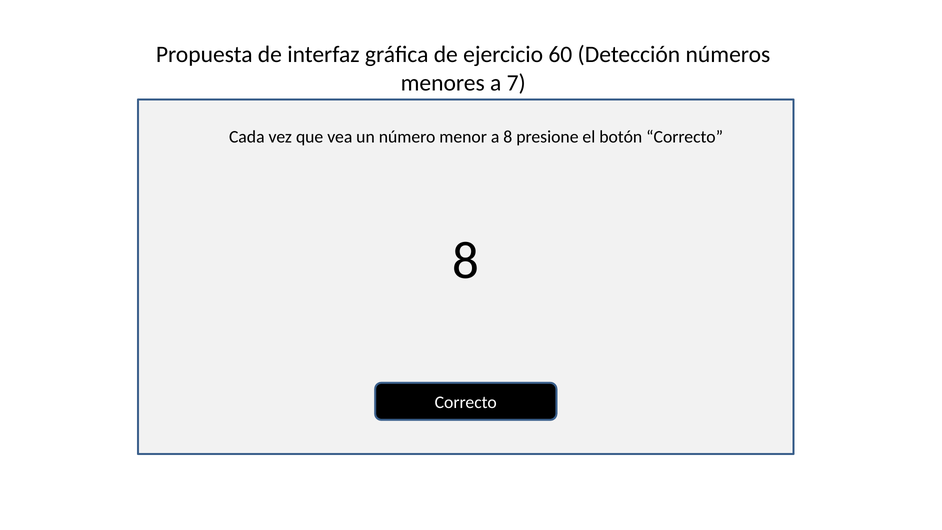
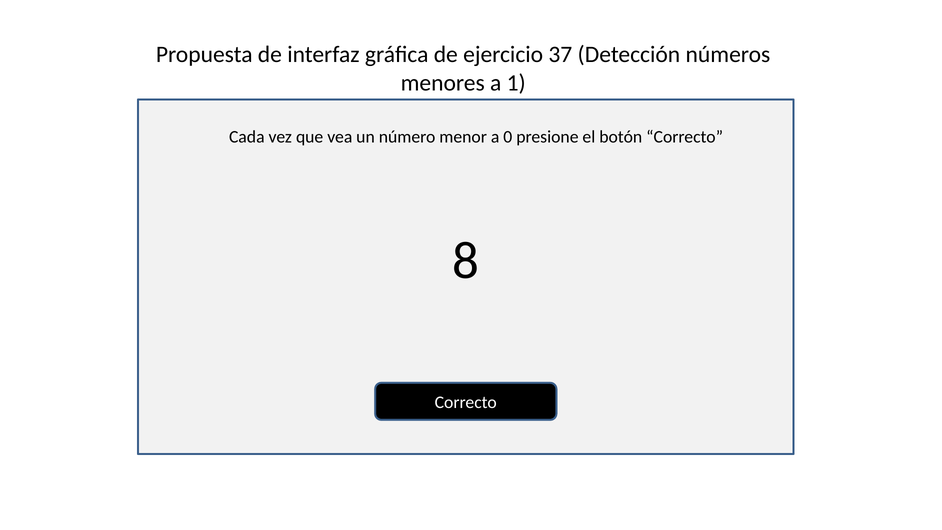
60: 60 -> 37 (560, 54)
7: 7 -> 1 (516, 83)
a 8: 8 -> 0 (508, 137)
